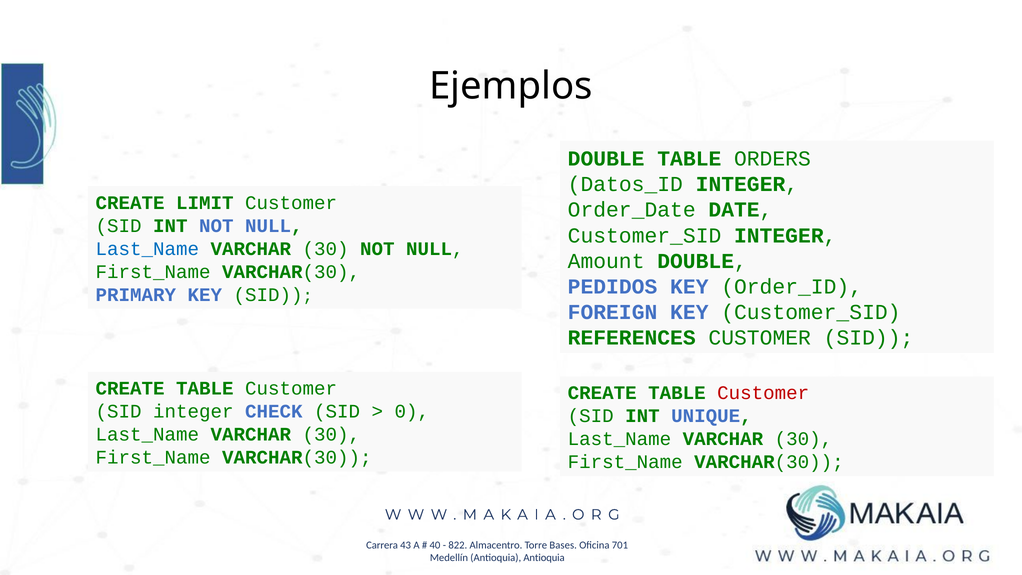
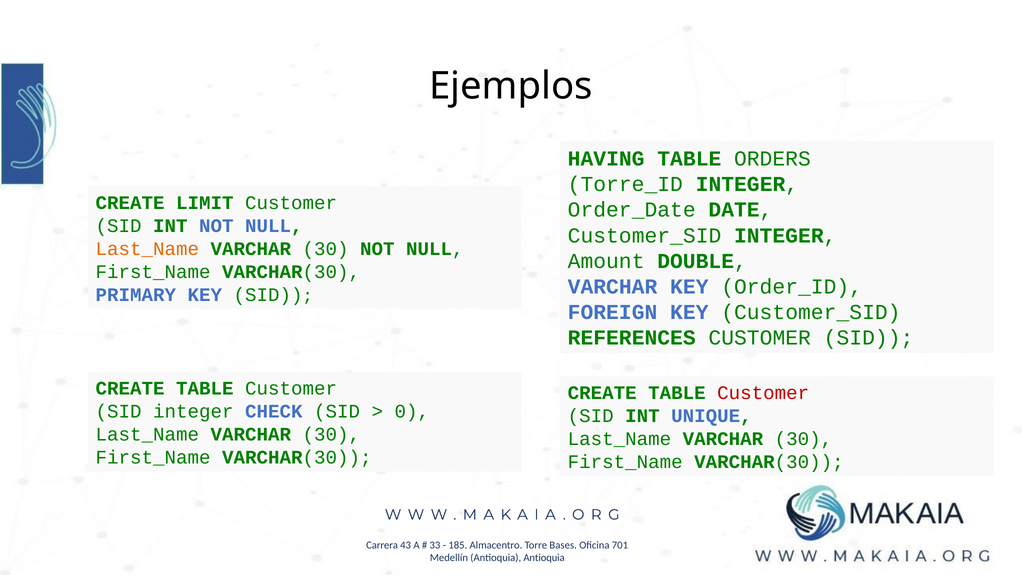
DOUBLE: DOUBLE -> HAVING (606, 159)
Datos_ID: Datos_ID -> Torre_ID (625, 184)
Last_Name colour: blue -> orange (147, 249)
PEDIDOS: PEDIDOS -> VARCHAR (613, 287)
40: 40 -> 33 (435, 545)
822: 822 -> 185 (458, 545)
